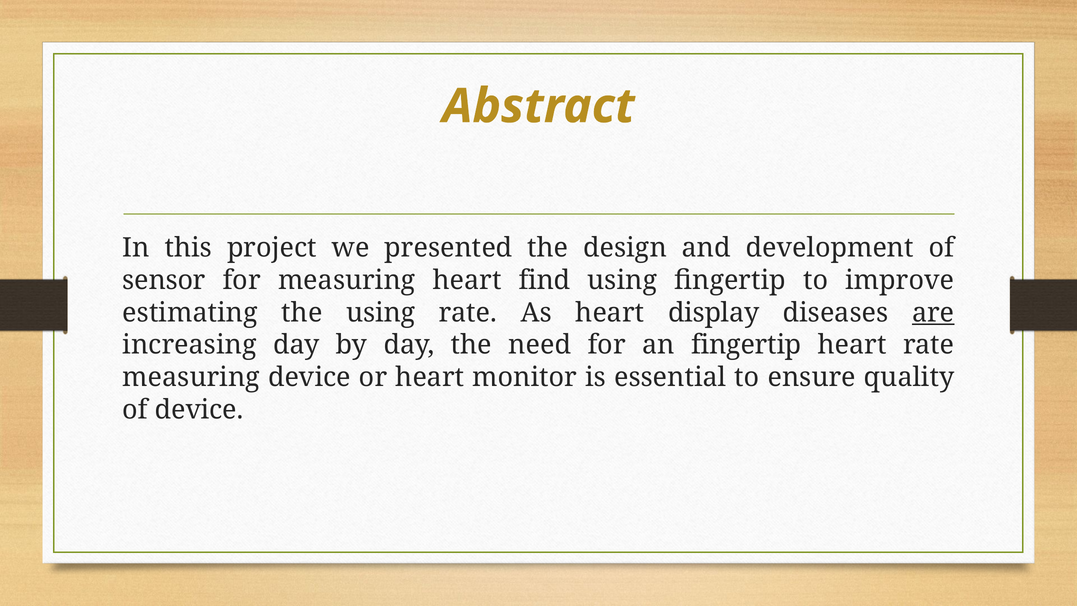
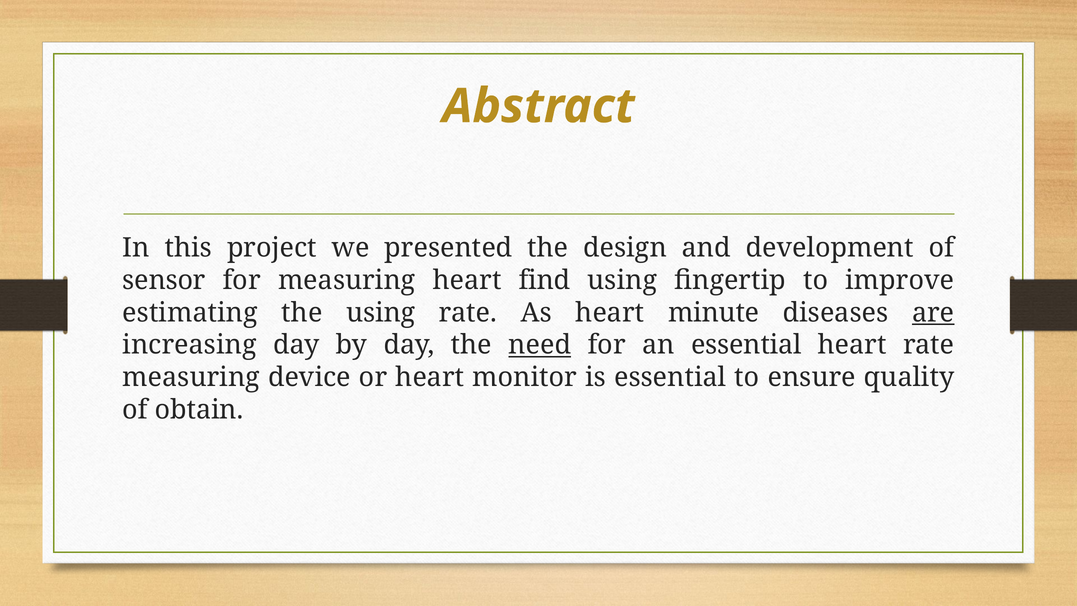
display: display -> minute (714, 313)
need underline: none -> present (540, 345)
an fingertip: fingertip -> essential (746, 345)
of device: device -> obtain (199, 410)
